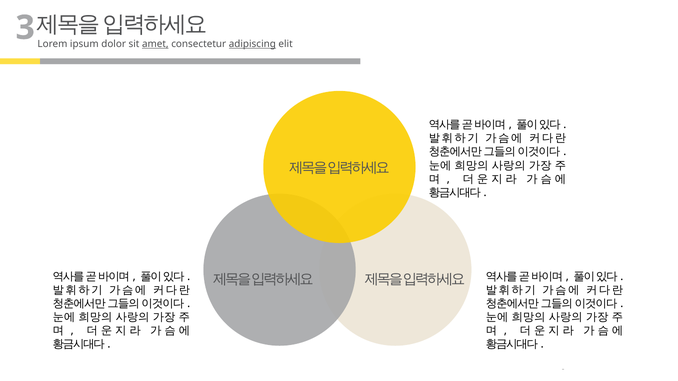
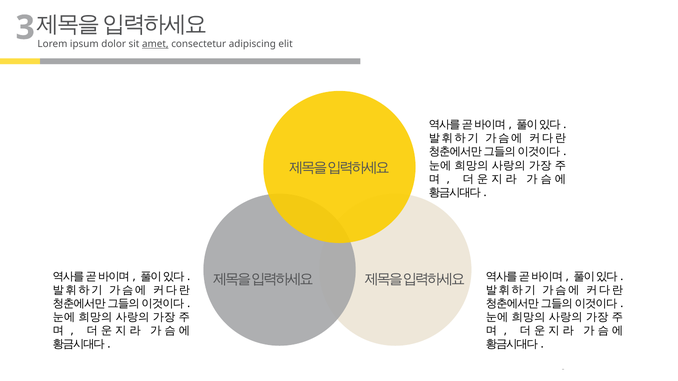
adipiscing underline: present -> none (252, 44)
